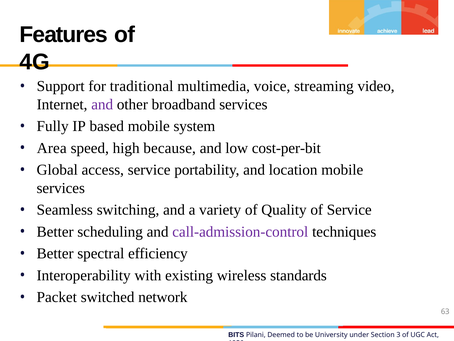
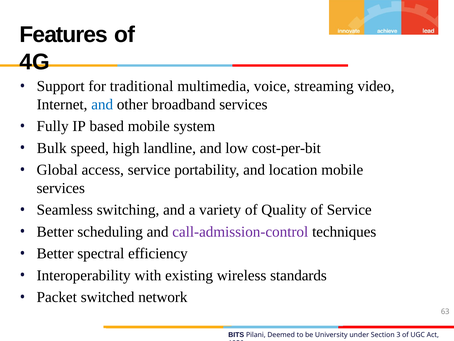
and colour: purple -> blue (102, 104)
Area: Area -> Bulk (52, 148)
because: because -> landline (170, 148)
